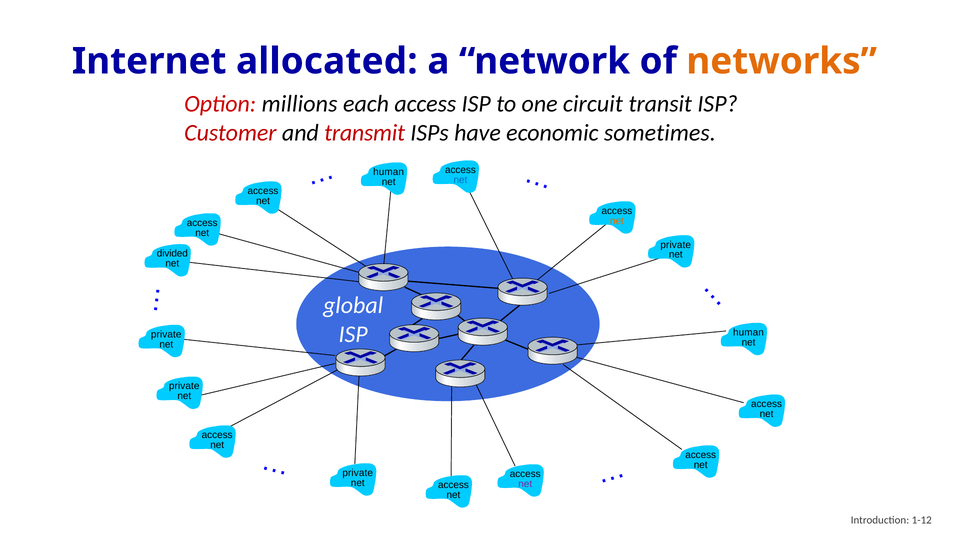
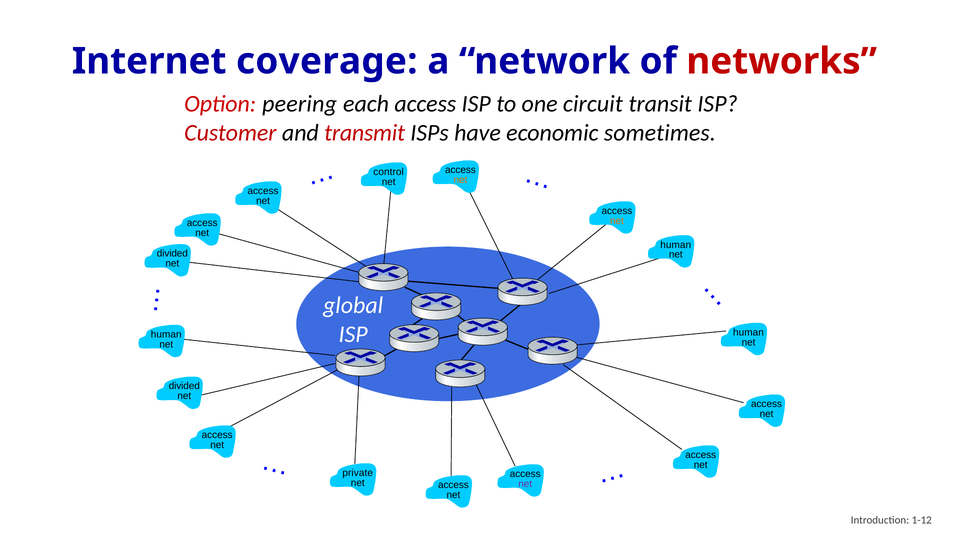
allocated: allocated -> coverage (327, 61)
networks colour: orange -> red (782, 61)
millions: millions -> peering (300, 104)
human: human -> control (389, 172)
net colour: blue -> orange (460, 180)
private: private -> human (676, 245)
private: private -> human (166, 335)
private: private -> divided (184, 386)
